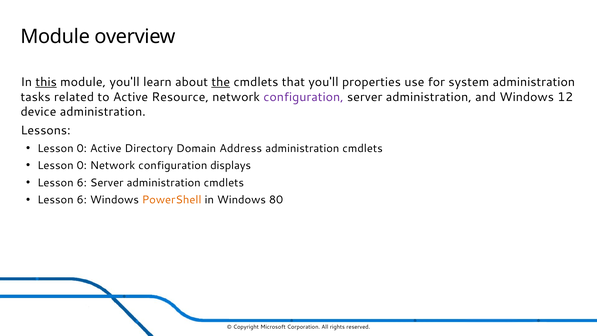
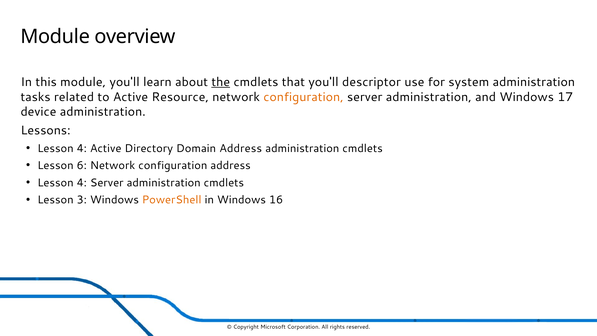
this underline: present -> none (46, 82)
properties: properties -> descriptor (371, 82)
configuration colour: purple -> orange (304, 97)
12: 12 -> 17 (565, 97)
0: 0 -> 4 (82, 148)
0: 0 -> 6 (82, 165)
configuration displays: displays -> address (231, 165)
6: 6 -> 4 (82, 183)
6: 6 -> 3 (82, 200)
80: 80 -> 16 (276, 200)
